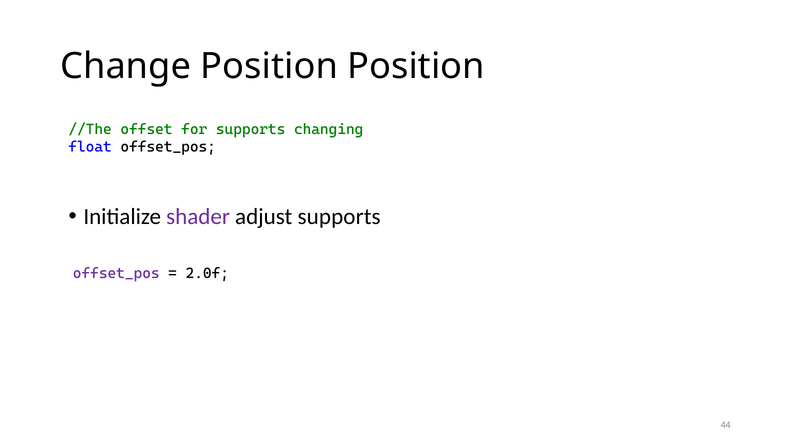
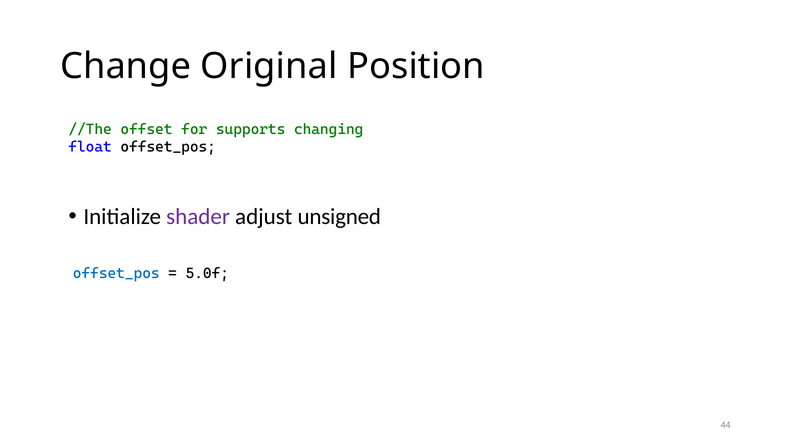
Change Position: Position -> Original (269, 66)
adjust supports: supports -> unsigned (339, 217)
offset_pos colour: purple -> blue (116, 273)
2.0f: 2.0f -> 5.0f (207, 273)
